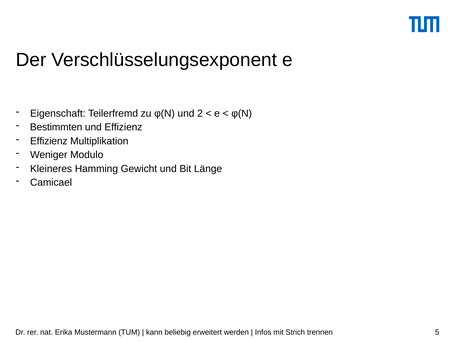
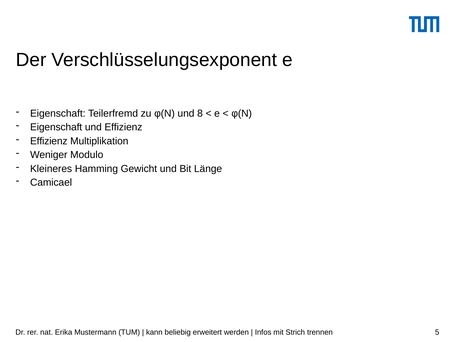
2: 2 -> 8 (200, 113)
Bestimmten: Bestimmten -> Eigenschaft (56, 127)
